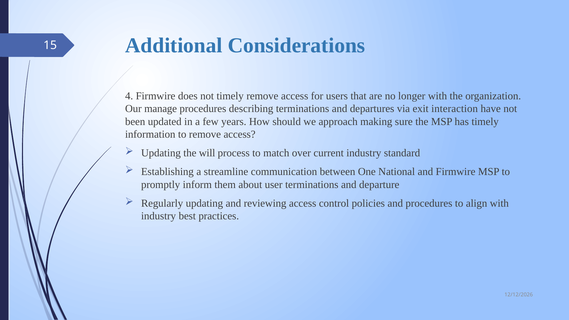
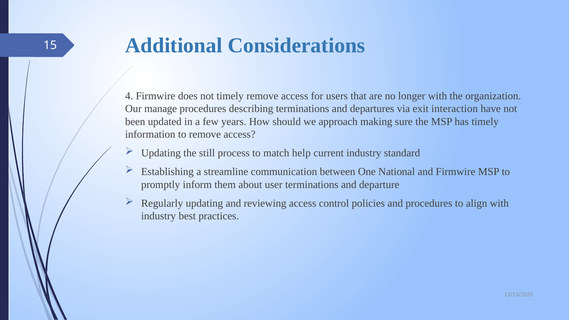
will: will -> still (207, 153)
over: over -> help (301, 153)
